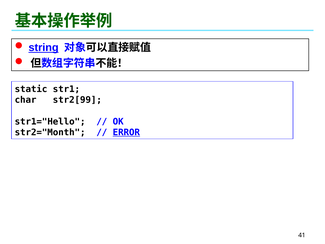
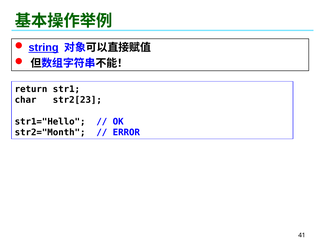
static: static -> return (31, 89)
str2[99: str2[99 -> str2[23 (77, 100)
ERROR underline: present -> none (126, 132)
